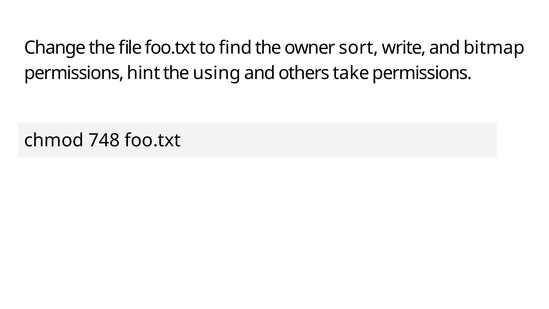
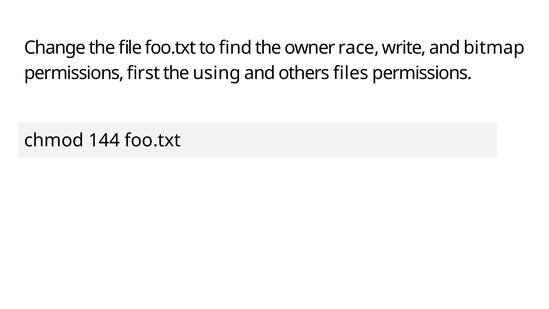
sort: sort -> race (359, 48)
hint: hint -> first (144, 73)
take: take -> files (351, 73)
748: 748 -> 144 (104, 141)
